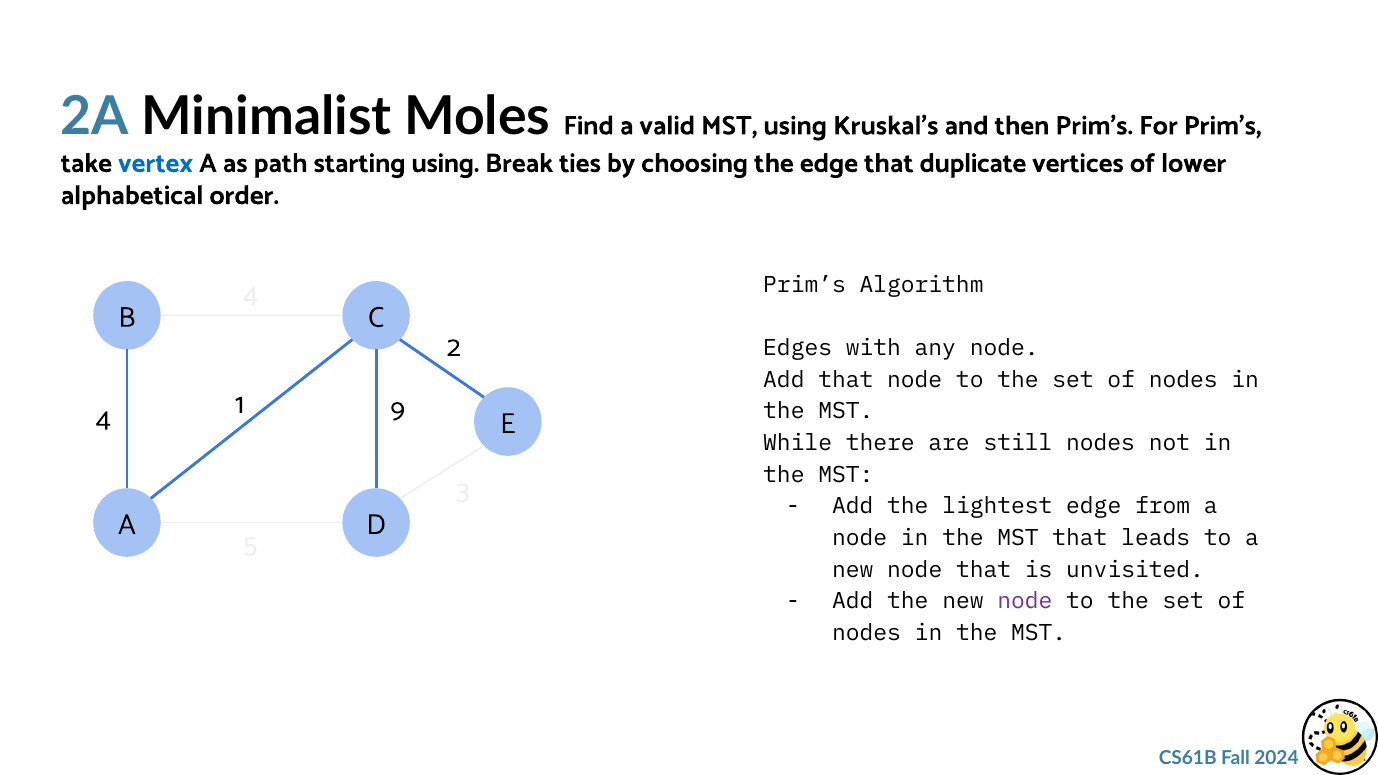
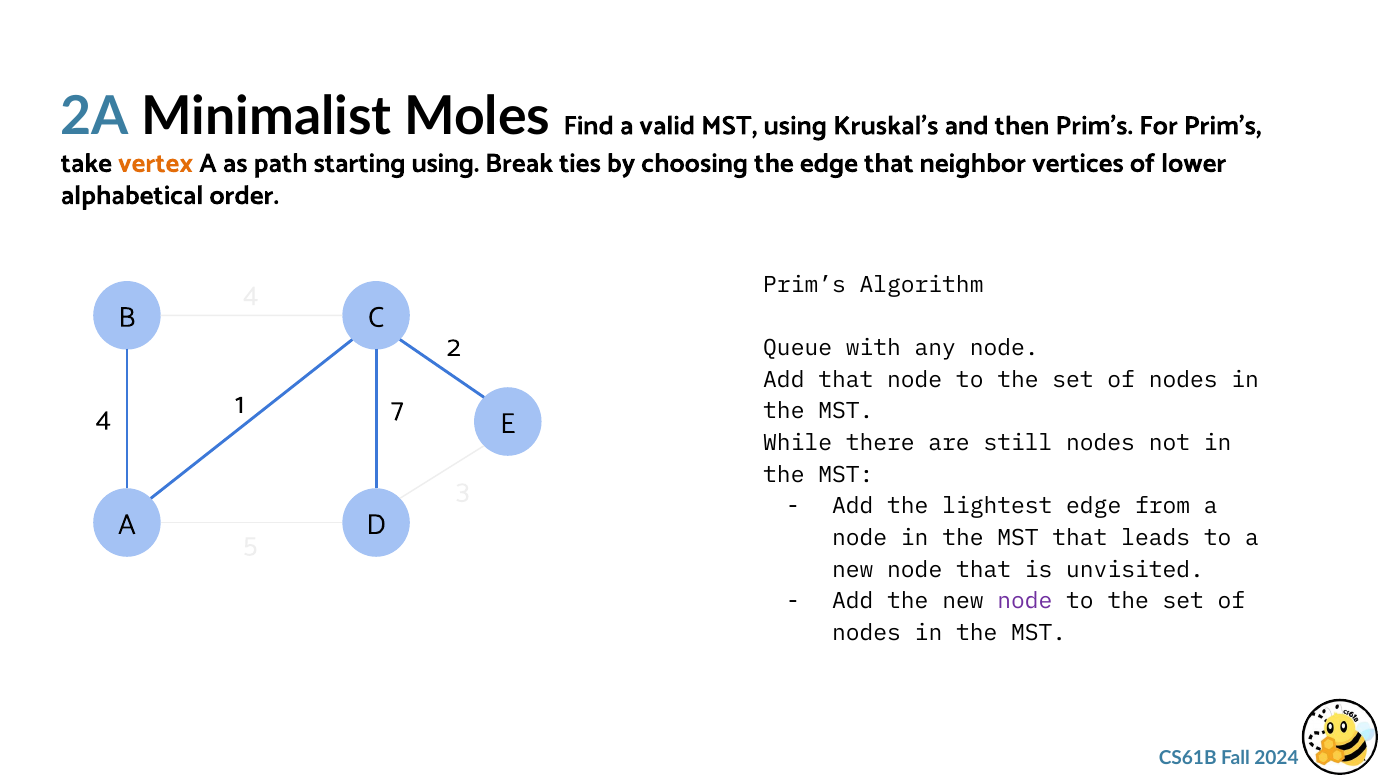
vertex colour: blue -> orange (156, 163)
duplicate: duplicate -> neighbor (973, 163)
Edges: Edges -> Queue (798, 348)
9: 9 -> 7 (397, 409)
